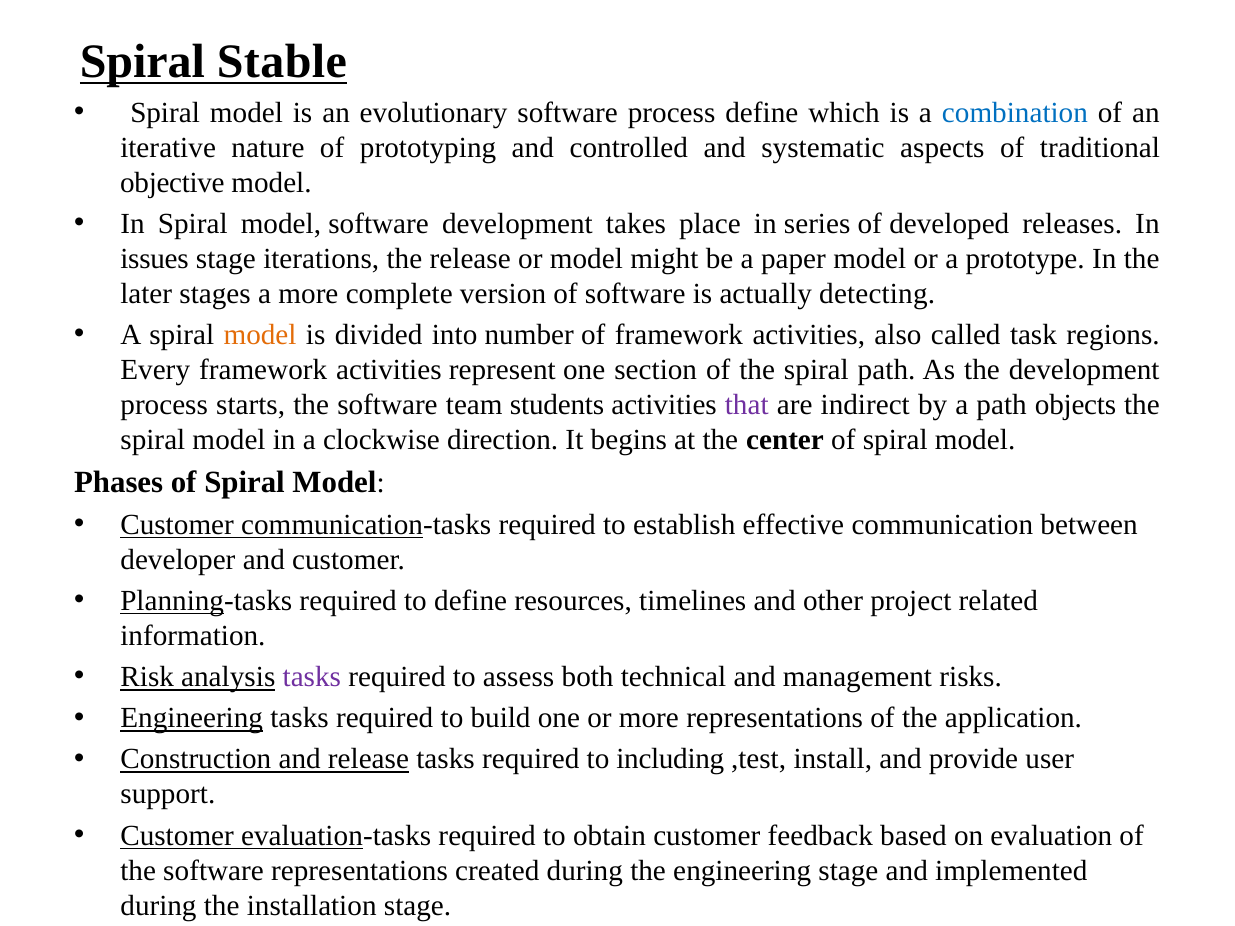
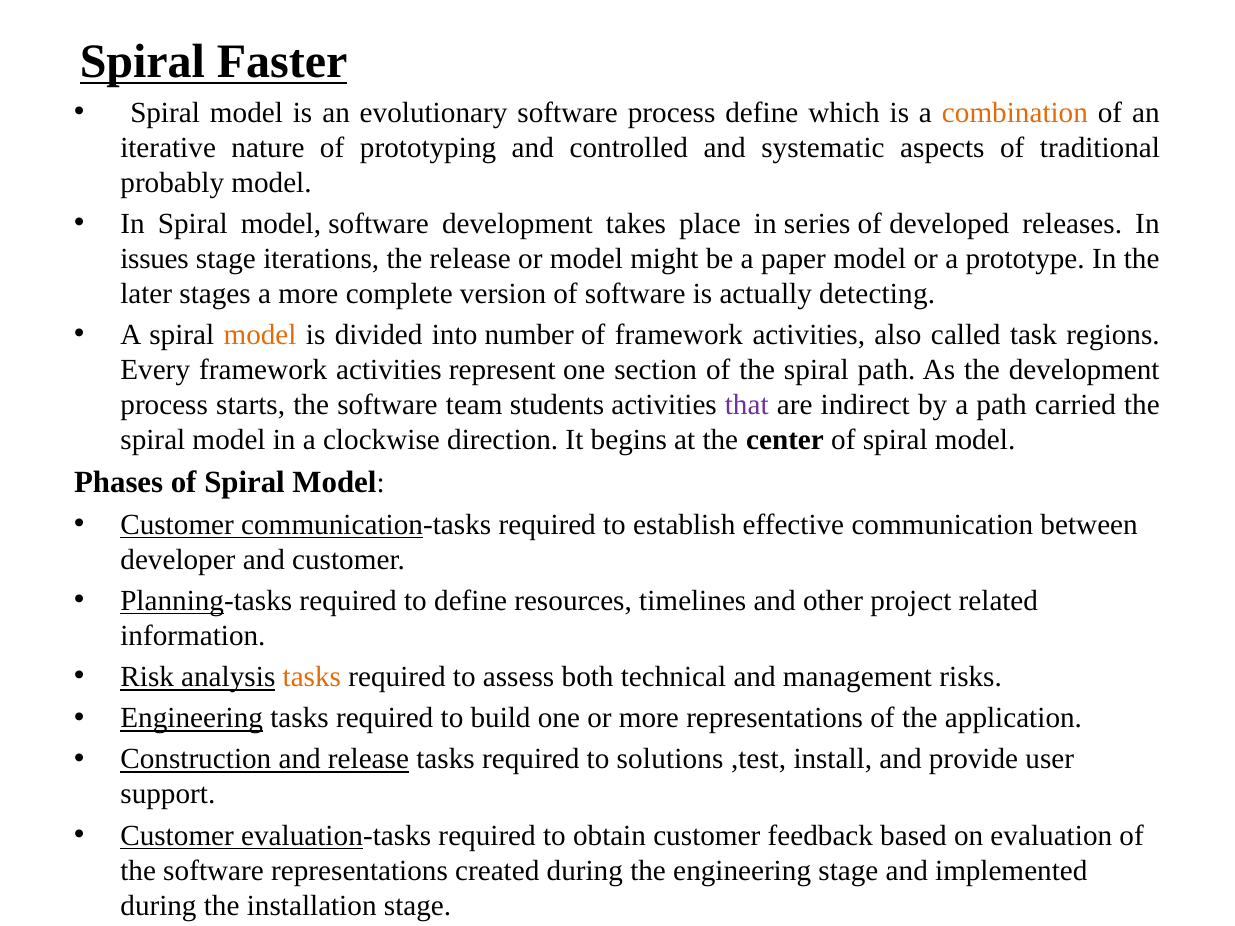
Stable: Stable -> Faster (282, 62)
combination colour: blue -> orange (1015, 113)
objective: objective -> probably (172, 183)
objects: objects -> carried (1075, 405)
tasks colour: purple -> orange (312, 677)
including: including -> solutions (670, 759)
